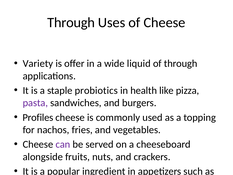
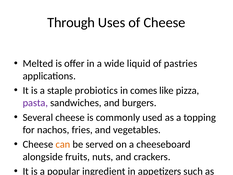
Variety: Variety -> Melted (38, 63)
of through: through -> pastries (181, 63)
health: health -> comes (144, 90)
Profiles: Profiles -> Several (38, 117)
can colour: purple -> orange (63, 144)
